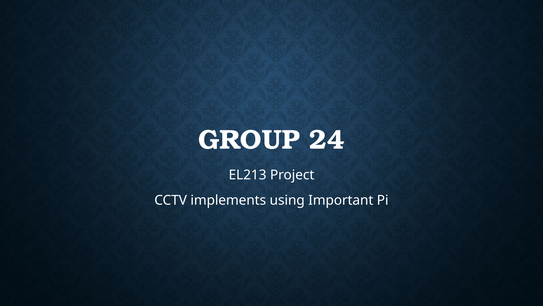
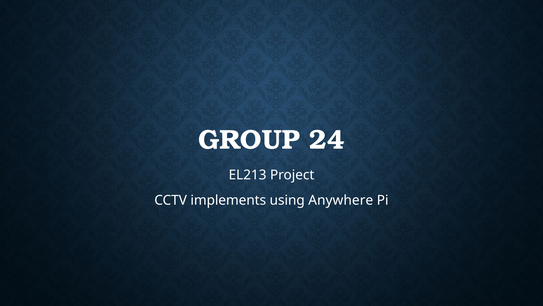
Important: Important -> Anywhere (341, 200)
